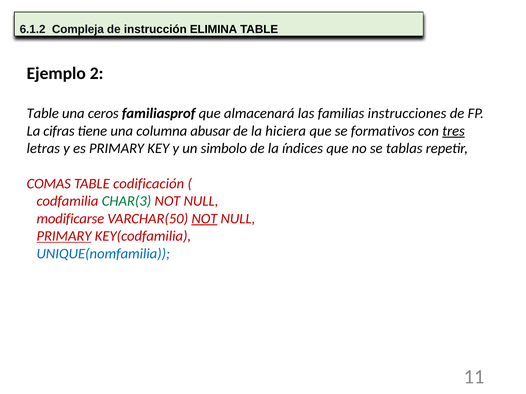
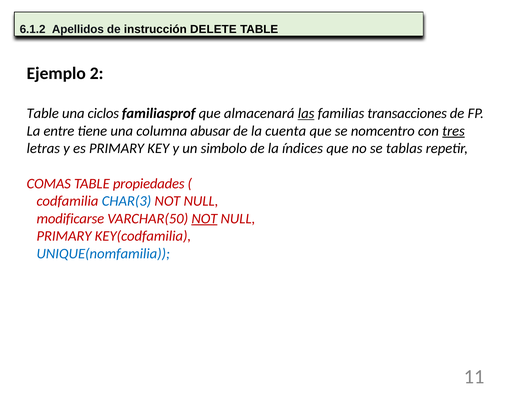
Compleja: Compleja -> Apellidos (78, 29)
ELIMINA: ELIMINA -> DELETE (213, 29)
ceros: ceros -> ciclos (103, 114)
las underline: none -> present (306, 114)
instrucciones: instrucciones -> transacciones (407, 114)
cifras: cifras -> entre (59, 131)
hiciera: hiciera -> cuenta (286, 131)
formativos: formativos -> nomcentro (383, 131)
codificación: codificación -> propiedades (149, 184)
CHAR(3 colour: green -> blue (126, 201)
PRIMARY underline: present -> none (64, 236)
